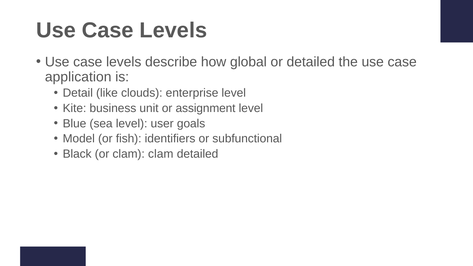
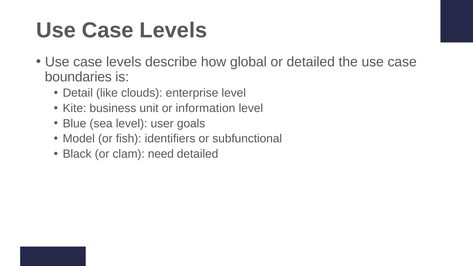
application: application -> boundaries (78, 77)
assignment: assignment -> information (205, 108)
clam clam: clam -> need (161, 154)
